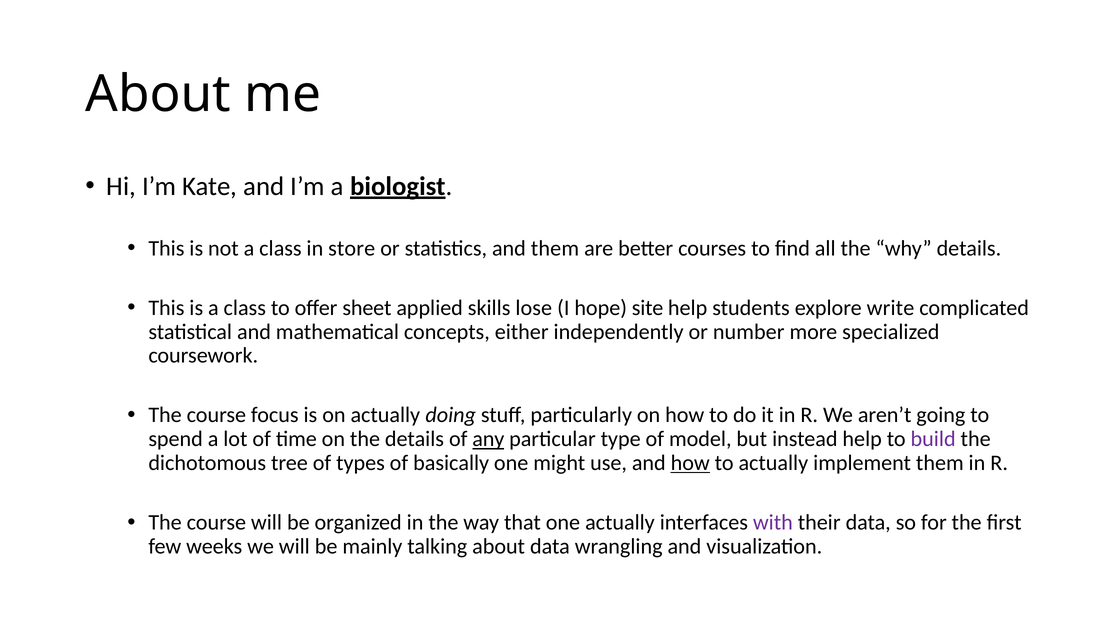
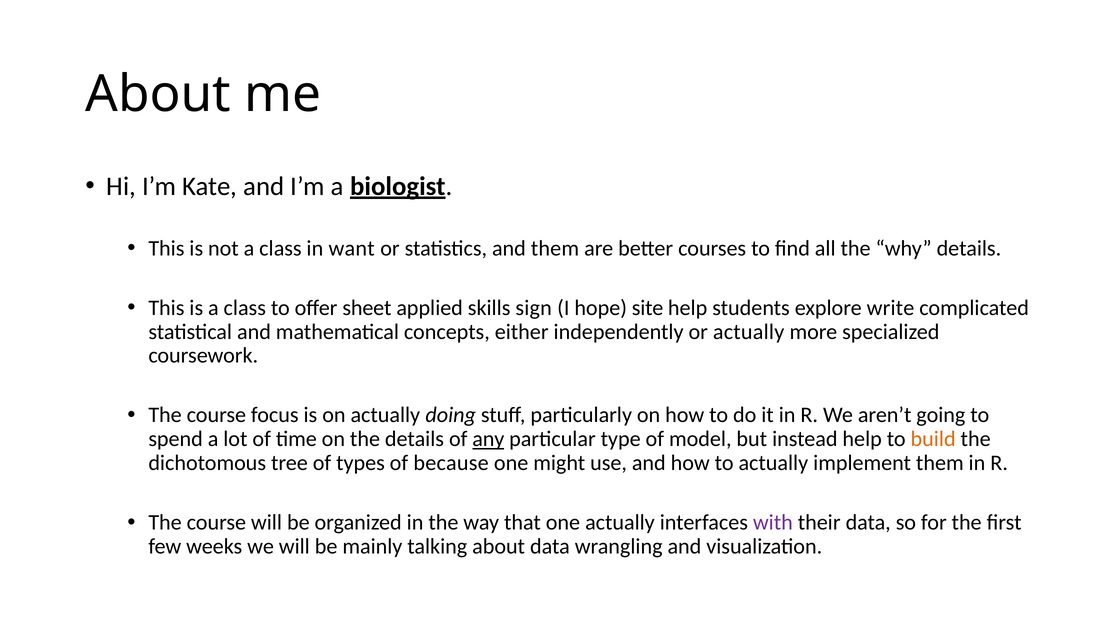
store: store -> want (352, 248)
lose: lose -> sign (534, 308)
or number: number -> actually (749, 332)
build colour: purple -> orange (933, 439)
basically: basically -> because (451, 463)
how underline: present -> none (690, 463)
